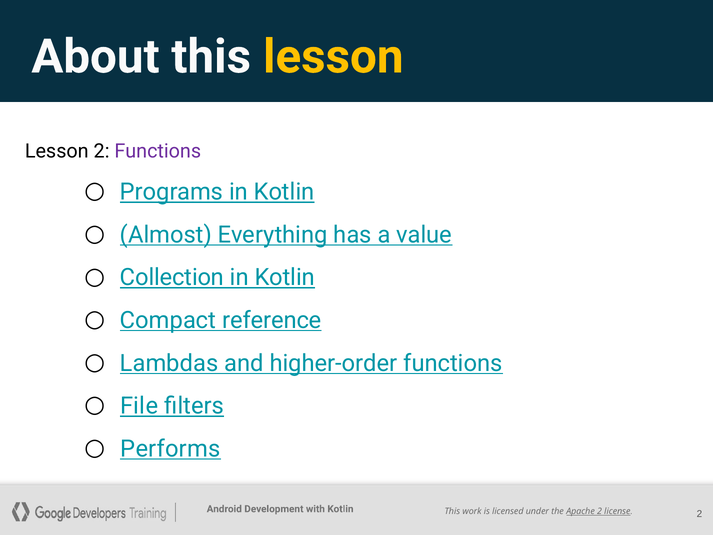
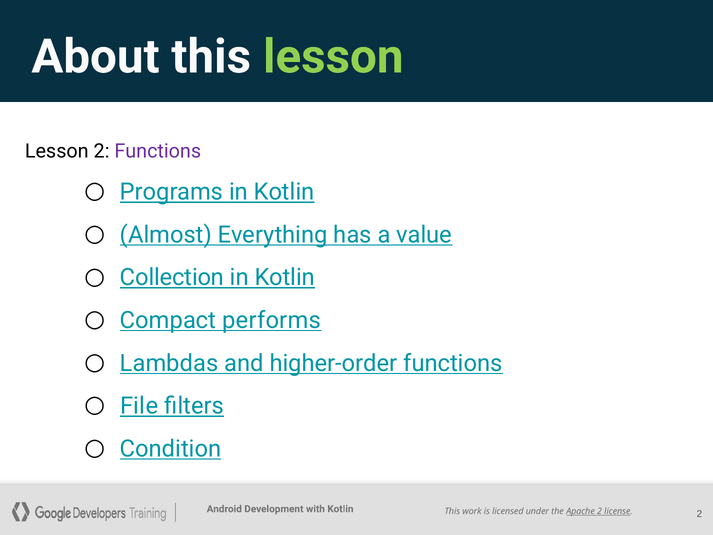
lesson colour: yellow -> light green (333, 57)
reference: reference -> performs (272, 320)
Performs: Performs -> Condition (171, 449)
